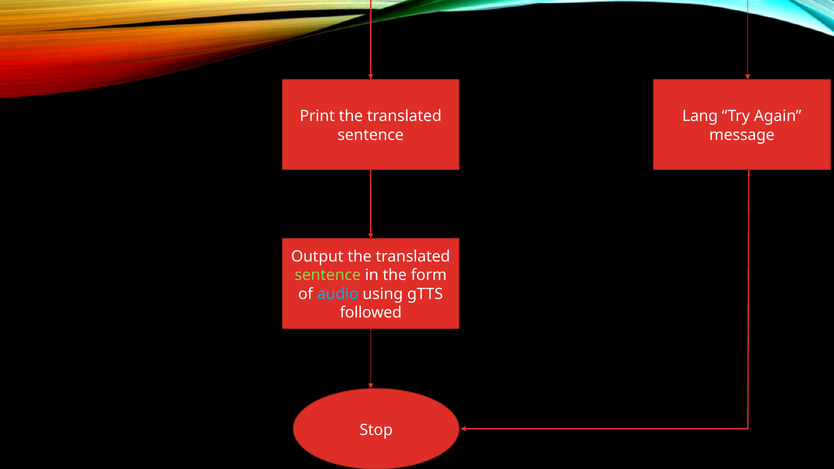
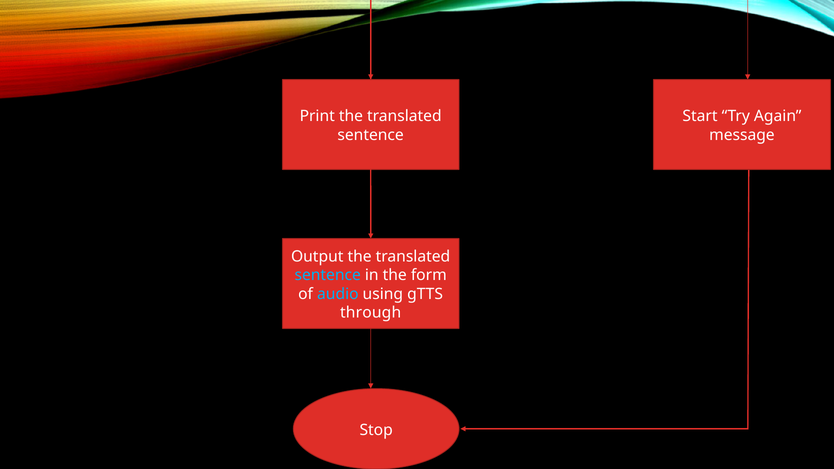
Lang: Lang -> Start (700, 116)
sentence colour: light green -> light blue (328, 275)
followed: followed -> through (371, 313)
